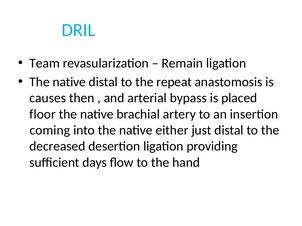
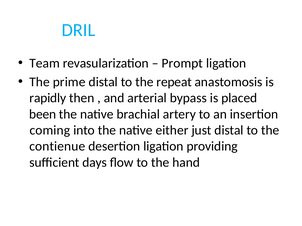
Remain: Remain -> Prompt (182, 63)
native: native -> prime (69, 82)
causes: causes -> rapidly (48, 98)
floor: floor -> been (43, 114)
decreased: decreased -> contienue (57, 147)
